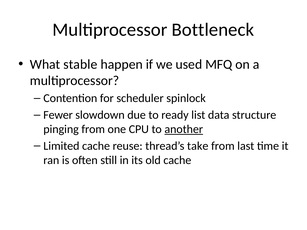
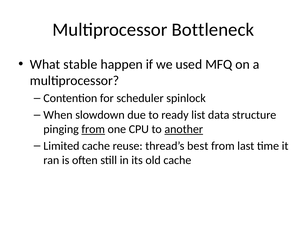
Fewer: Fewer -> When (58, 115)
from underline: none -> present (93, 129)
take: take -> best (198, 146)
